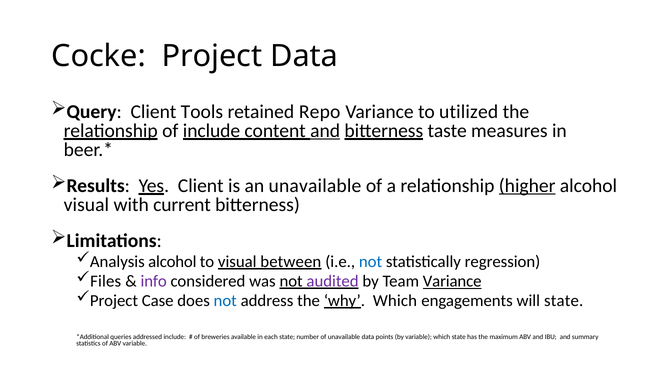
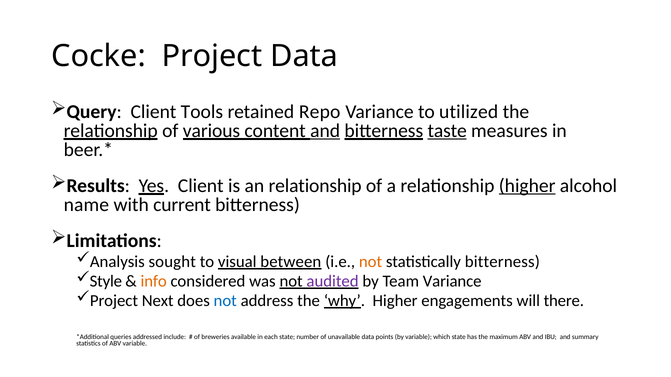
of include: include -> various (211, 131)
taste underline: none -> present (447, 131)
an unavailable: unavailable -> relationship (315, 186)
visual: visual -> name (86, 205)
Analysis alcohol: alcohol -> sought (172, 262)
not colour: blue -> orange (371, 262)
statistically regression: regression -> bitterness (502, 262)
Files: Files -> Style (106, 281)
info colour: purple -> orange (154, 281)
Variance underline: present -> none (452, 281)
Case: Case -> Next (158, 301)
why Which: Which -> Higher (395, 301)
will state: state -> there (564, 301)
